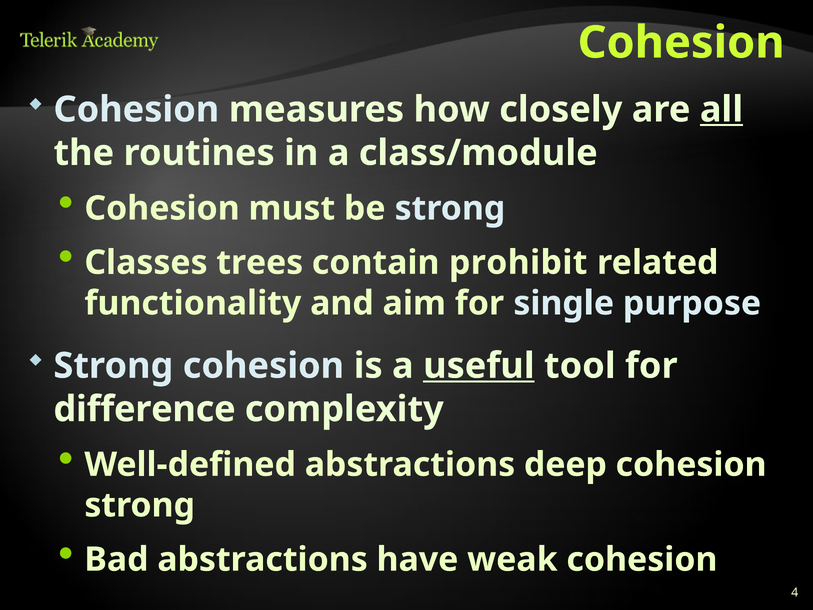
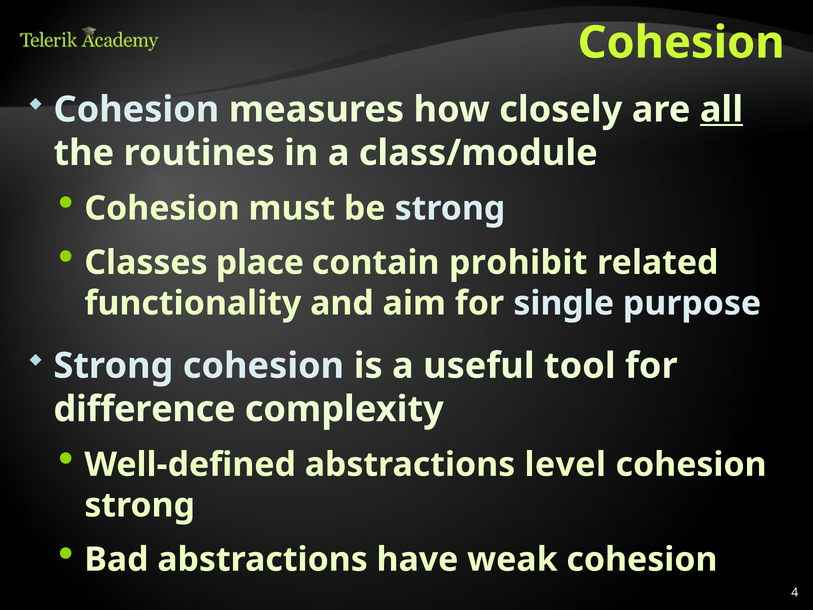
trees: trees -> place (260, 263)
useful underline: present -> none (479, 366)
deep: deep -> level (565, 464)
